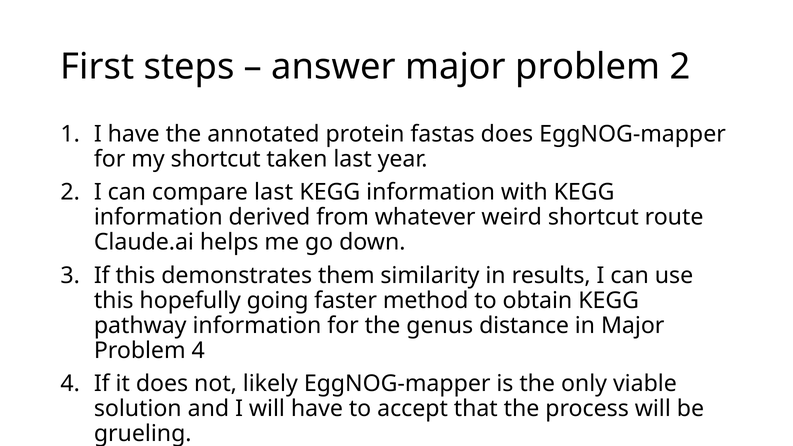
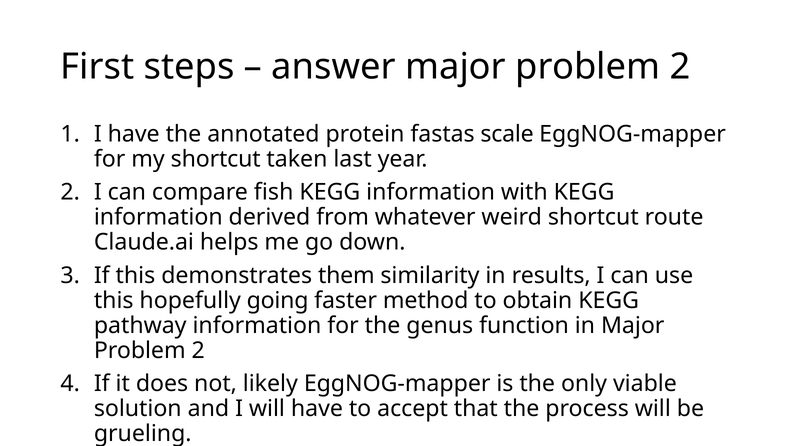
fastas does: does -> scale (507, 134)
compare last: last -> fish (274, 192)
distance: distance -> function (524, 325)
4: 4 -> 2 (198, 350)
